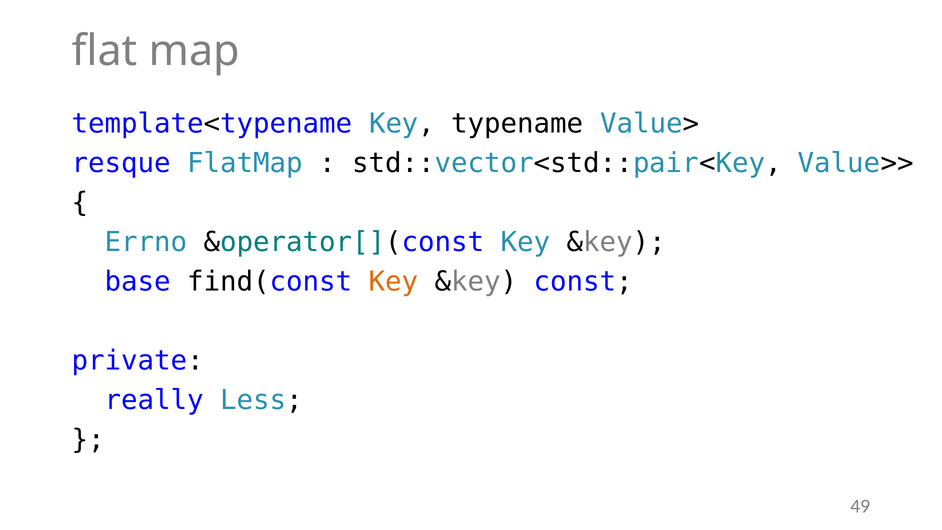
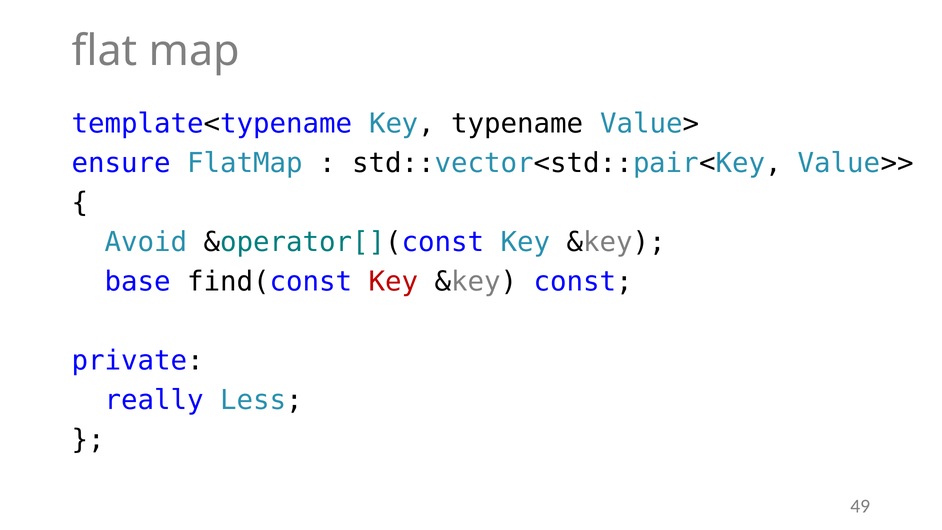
resque: resque -> ensure (121, 163)
Errno: Errno -> Avoid (146, 242)
Key colour: orange -> red (394, 282)
